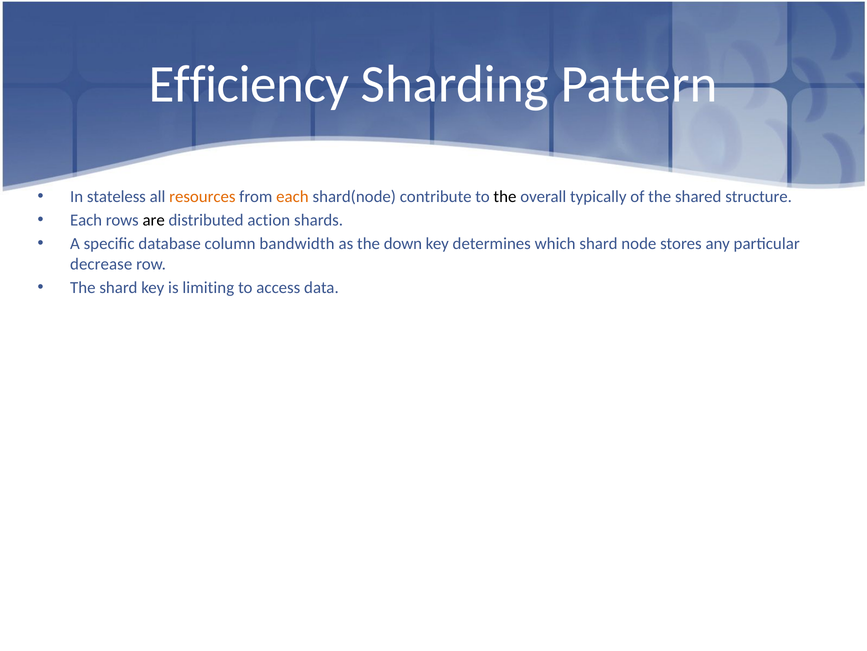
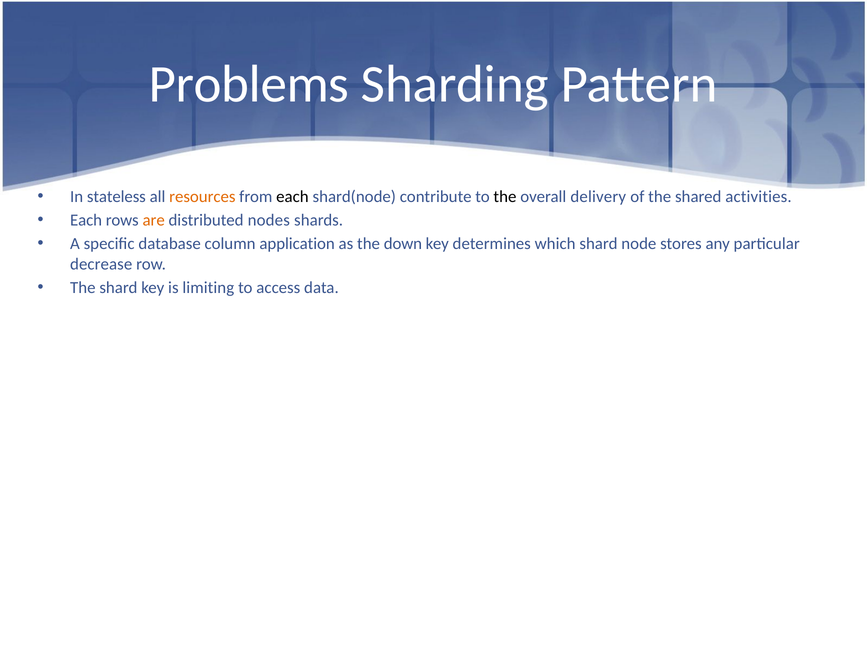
Efficiency: Efficiency -> Problems (249, 84)
each colour: orange -> black (292, 196)
typically: typically -> delivery (598, 196)
structure: structure -> activities (759, 196)
are colour: black -> orange (154, 220)
action: action -> nodes (269, 220)
bandwidth: bandwidth -> application (297, 244)
